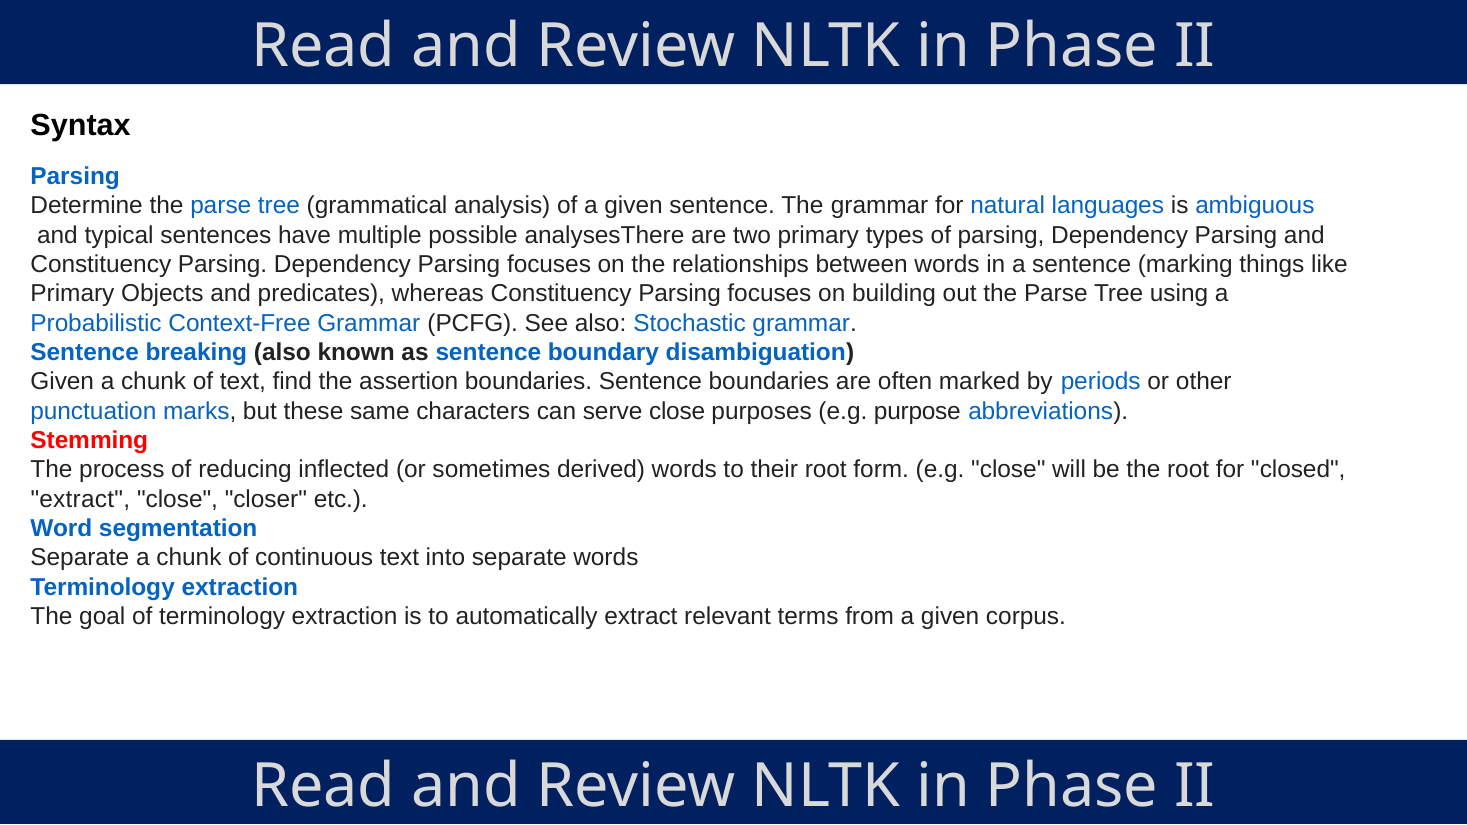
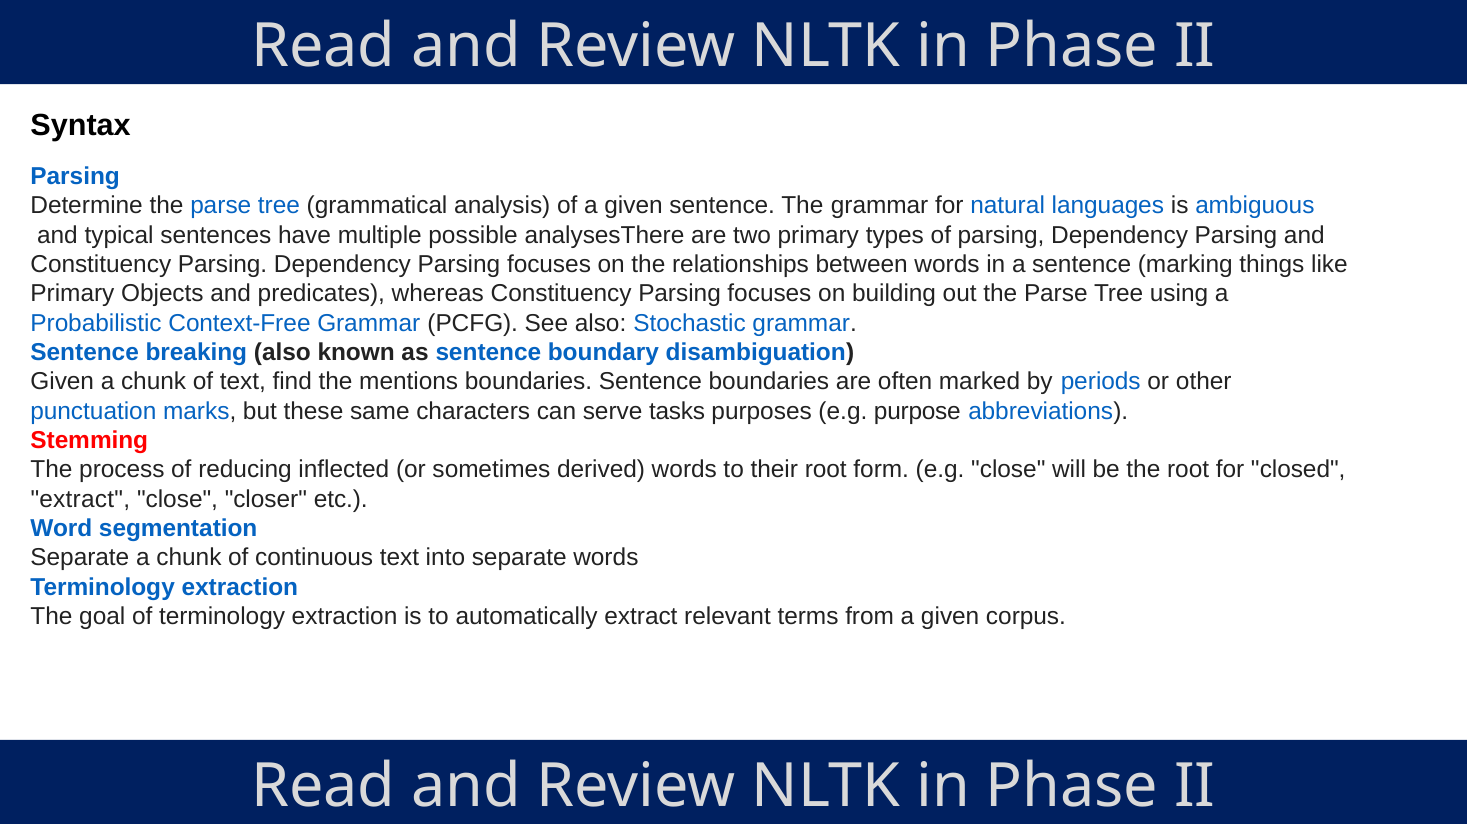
assertion: assertion -> mentions (409, 382)
serve close: close -> tasks (677, 411)
